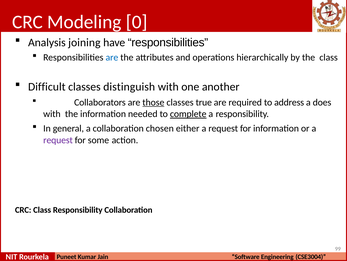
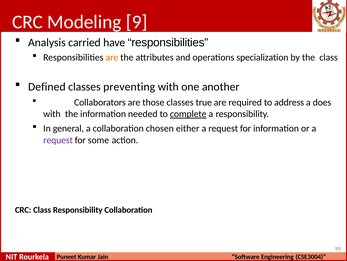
0: 0 -> 9 (137, 22)
joining: joining -> carried (84, 42)
are colour: blue -> orange (112, 57)
hierarchically: hierarchically -> specialization (262, 57)
Difficult: Difficult -> Defined (47, 87)
distinguish: distinguish -> preventing (129, 87)
those underline: present -> none (153, 102)
